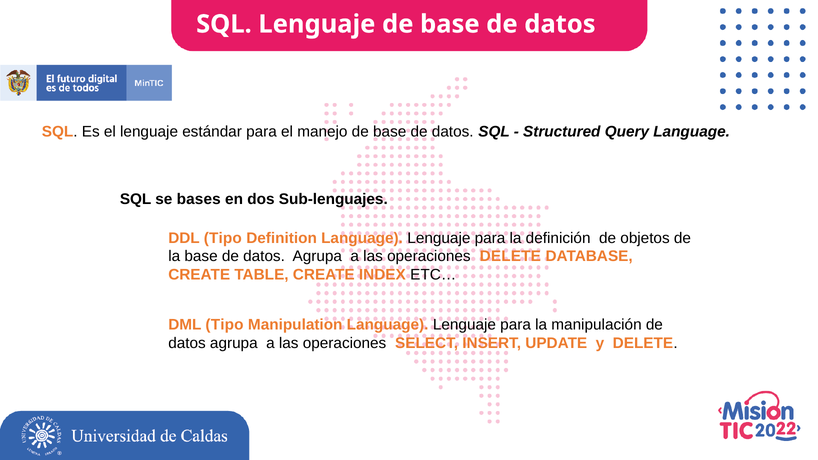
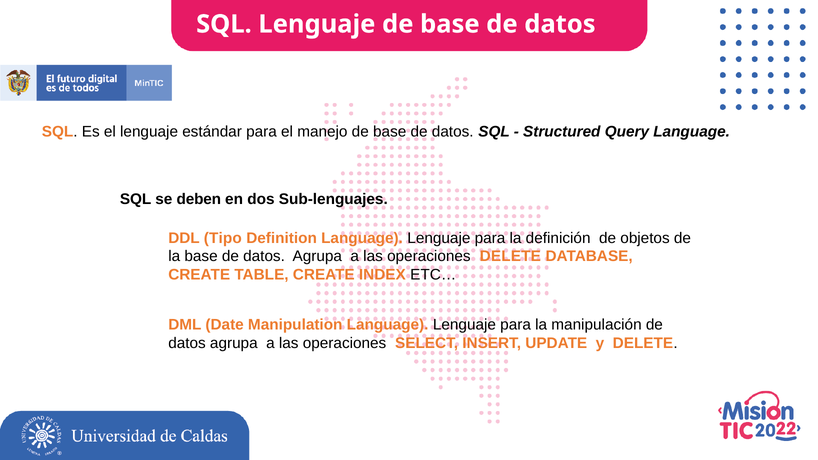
bases: bases -> deben (199, 199)
DML Tipo: Tipo -> Date (225, 325)
